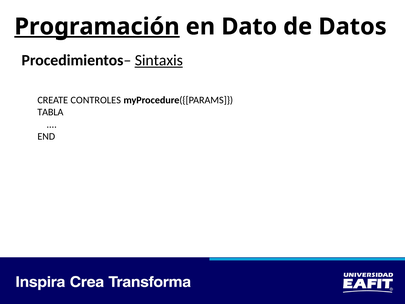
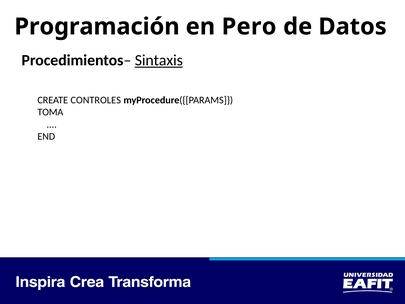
Programación underline: present -> none (97, 27)
Dato: Dato -> Pero (249, 27)
TABLA: TABLA -> TOMA (50, 112)
